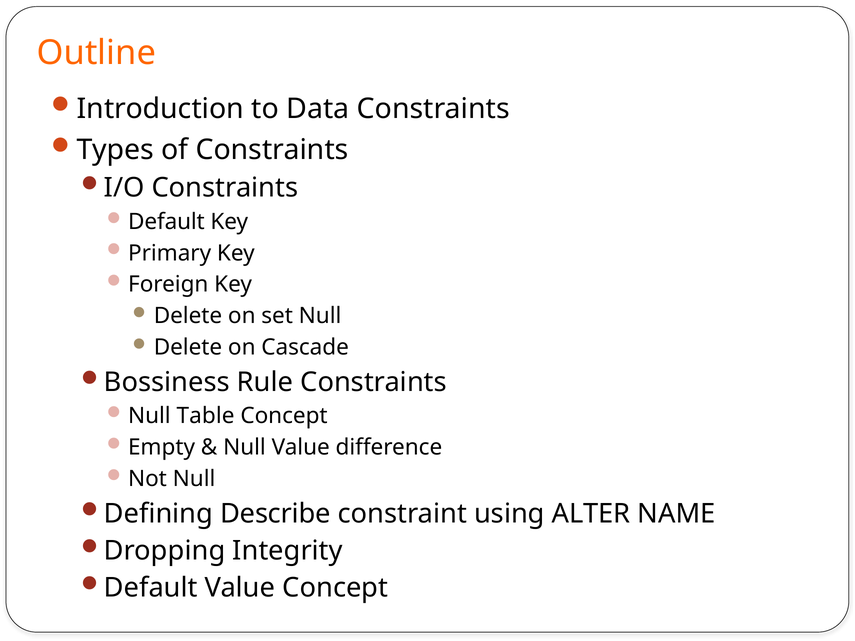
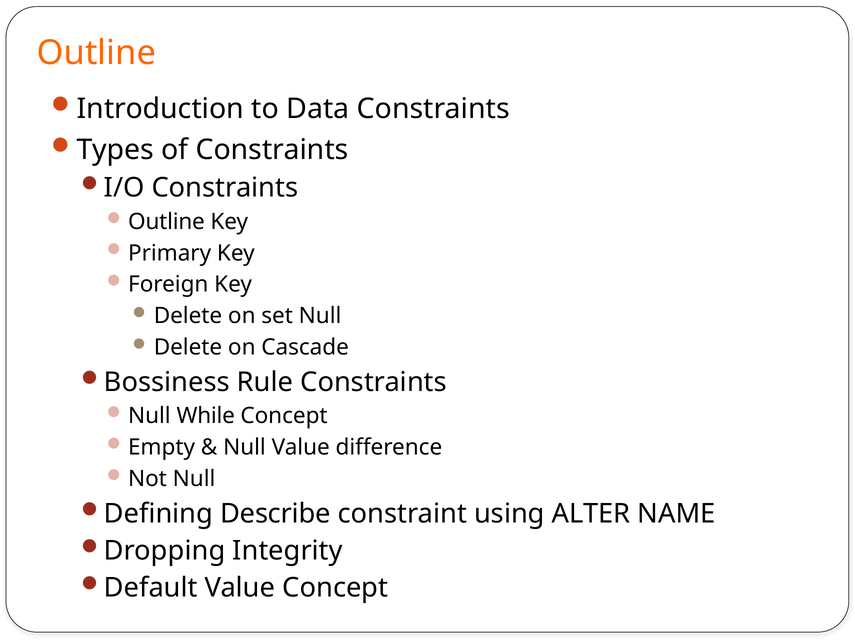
Default: Default -> Outline (166, 222)
Table: Table -> While (206, 416)
